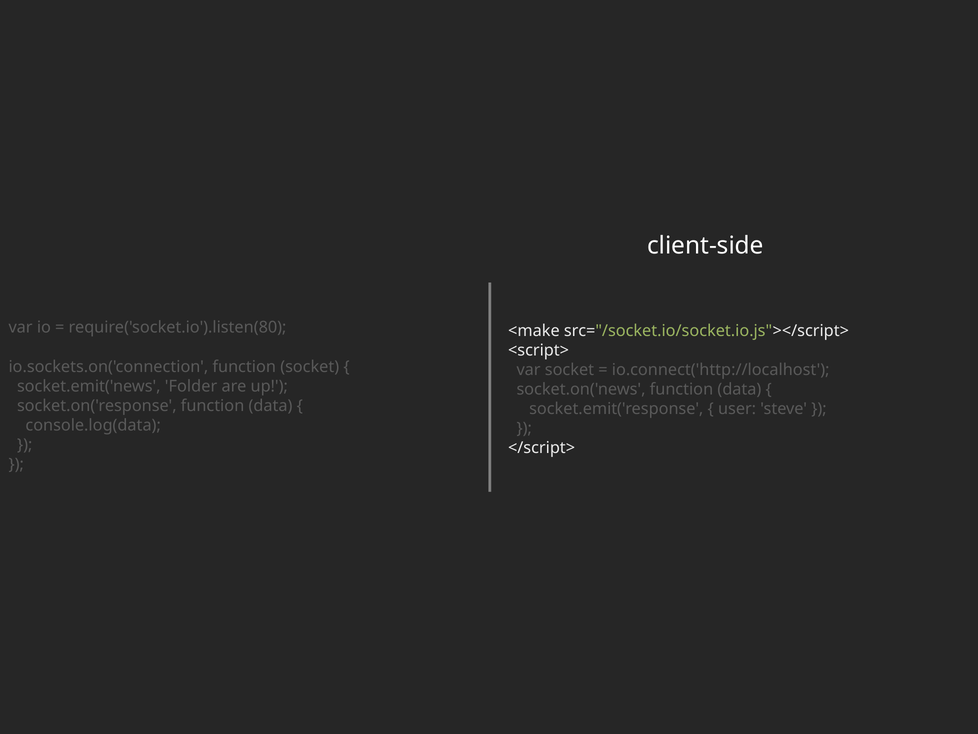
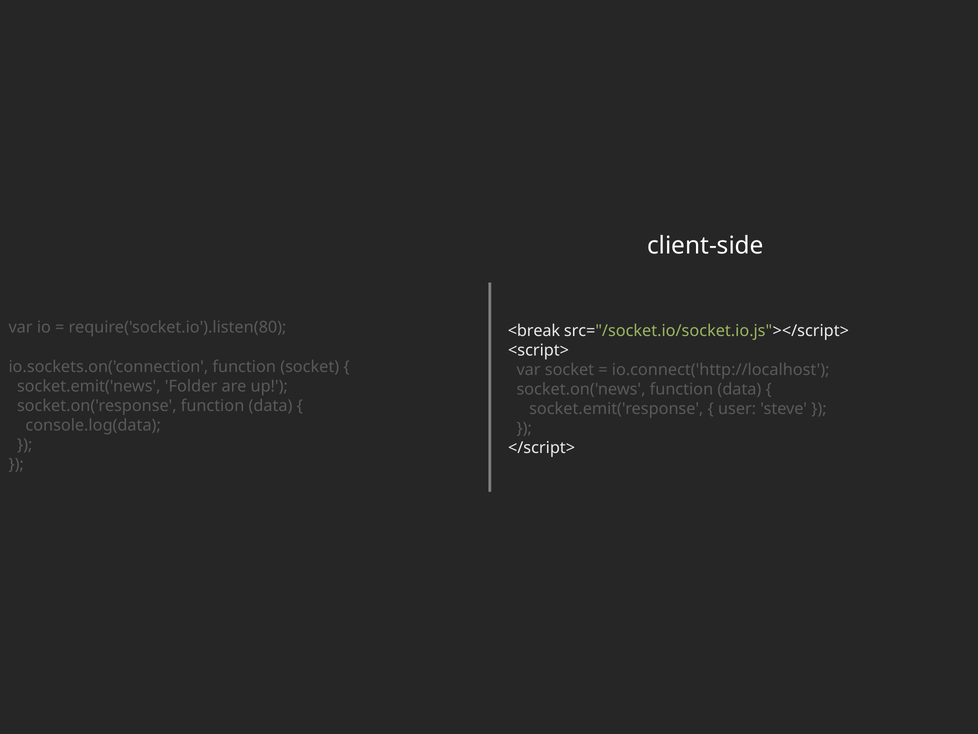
<make: <make -> <break (534, 330)
